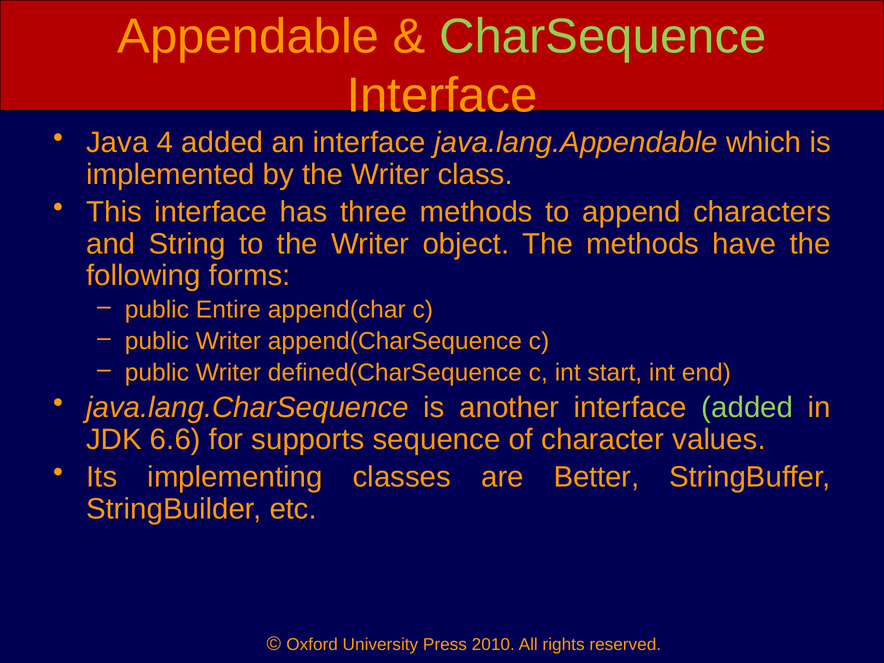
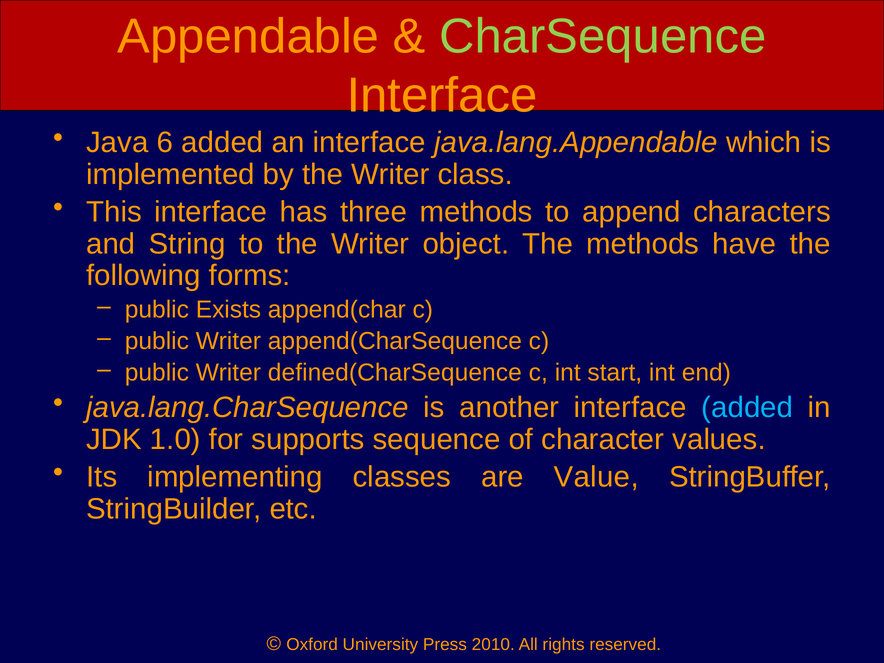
4: 4 -> 6 (165, 143)
Entire: Entire -> Exists (228, 310)
added colour: light green -> light blue (747, 408)
6.6: 6.6 -> 1.0 (175, 439)
Better: Better -> Value (596, 477)
